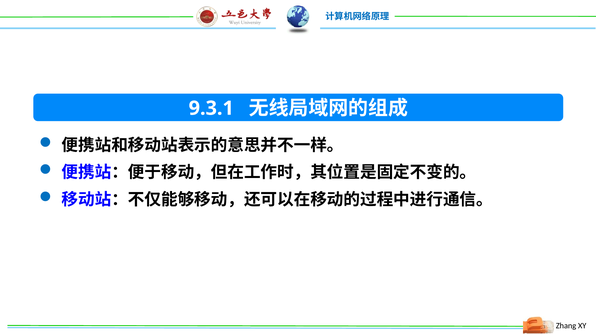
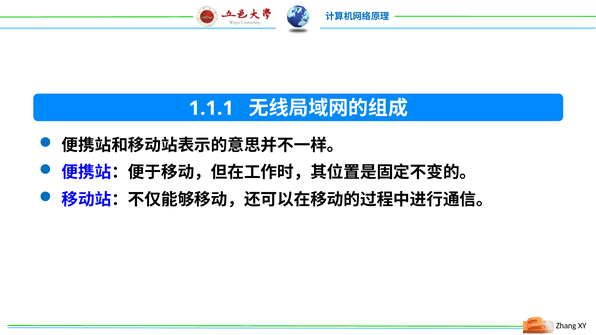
9.3.1: 9.3.1 -> 1.1.1 (211, 108)
